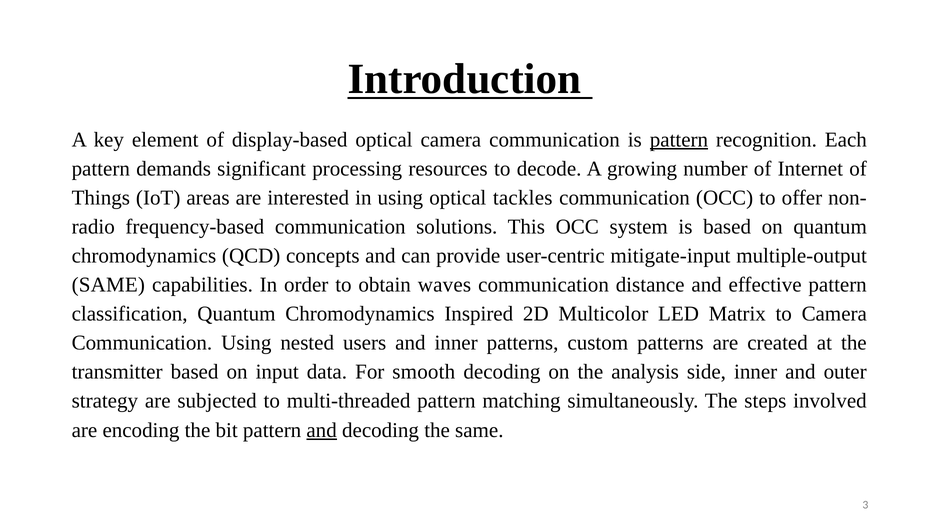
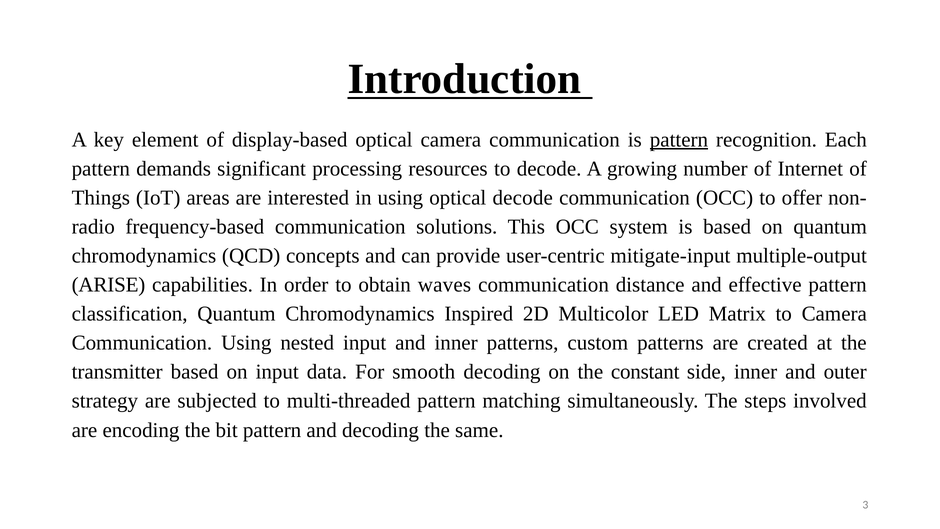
optical tackles: tackles -> decode (523, 198)
SAME: SAME -> ARISE (108, 285)
nested users: users -> input (365, 343)
analysis: analysis -> constant (645, 372)
and underline: present -> none (322, 430)
